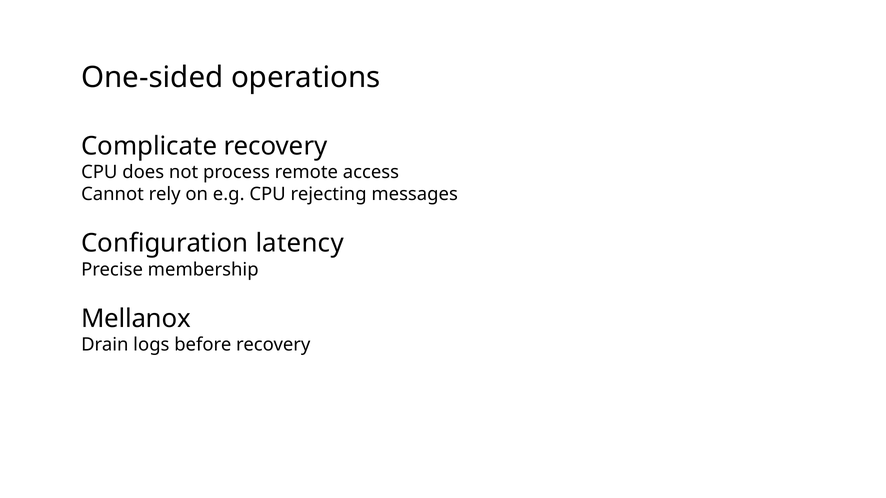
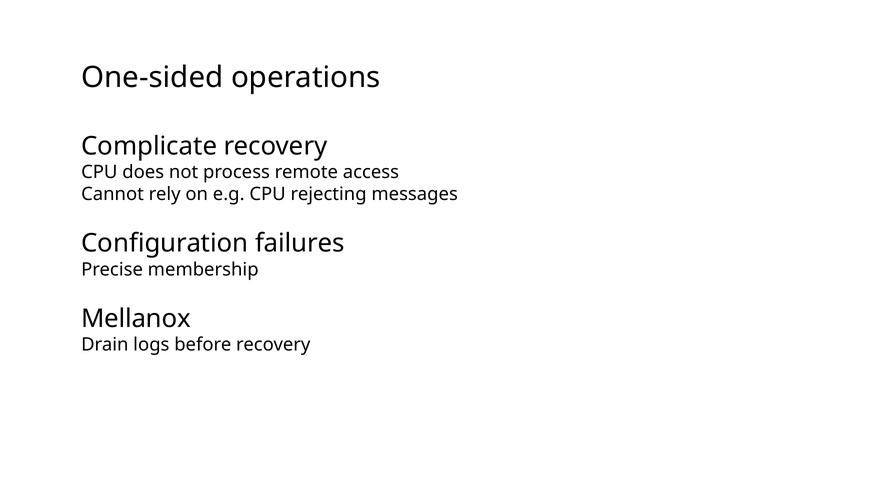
latency: latency -> failures (300, 244)
